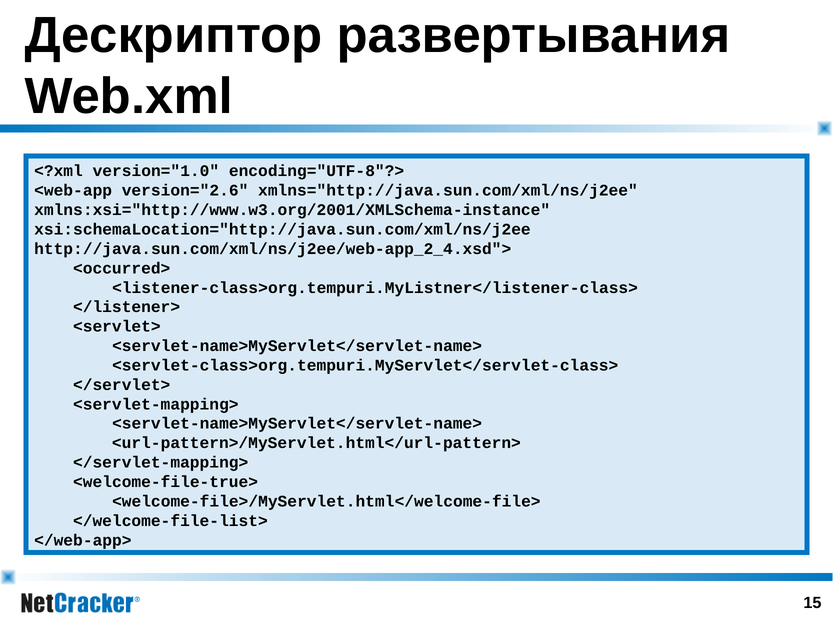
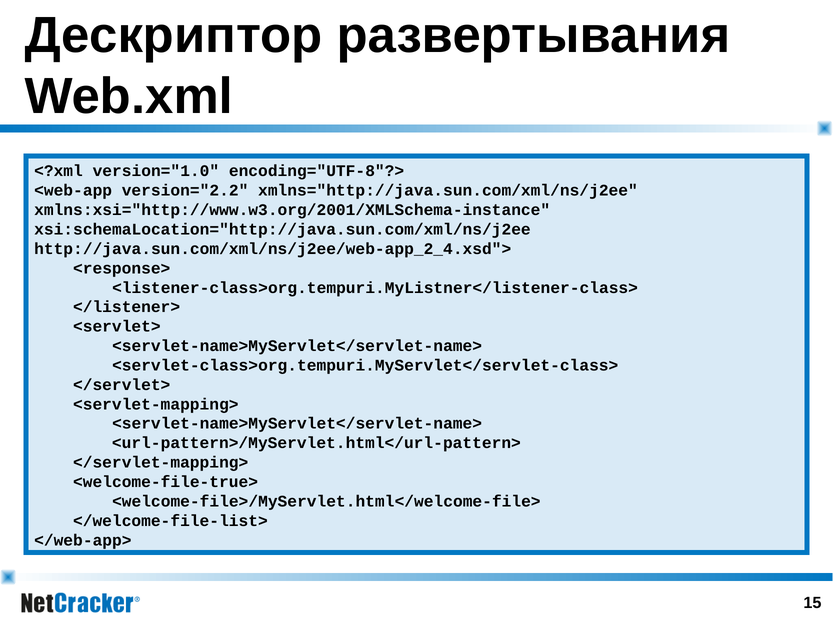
version="2.6: version="2.6 -> version="2.2 (185, 191)
<occurred>: <occurred> -> <response> (122, 269)
